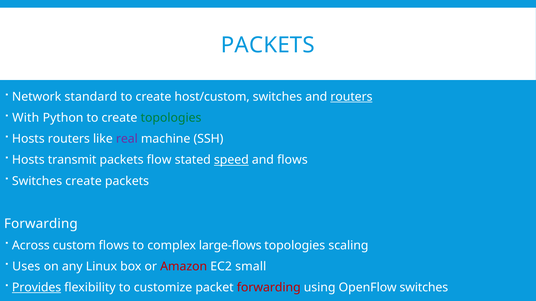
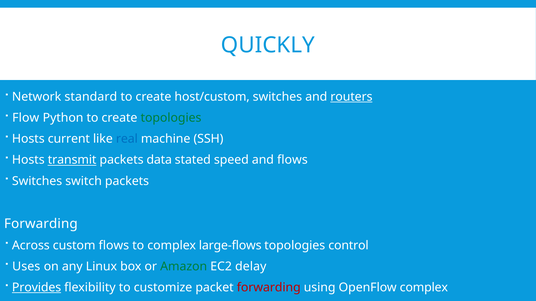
PACKETS: PACKETS -> QUICKLY (268, 45)
With: With -> Flow (26, 118)
Hosts routers: routers -> current (69, 139)
real colour: purple -> blue (127, 139)
transmit underline: none -> present (72, 160)
flow: flow -> data (159, 160)
speed underline: present -> none (231, 160)
Switches create: create -> switch (84, 181)
scaling: scaling -> control (348, 246)
Amazon colour: red -> green (184, 267)
small: small -> delay (251, 267)
OpenFlow switches: switches -> complex (424, 288)
